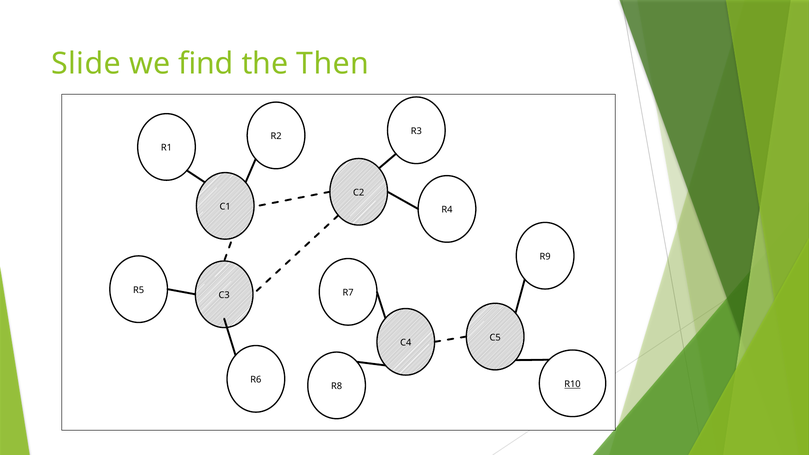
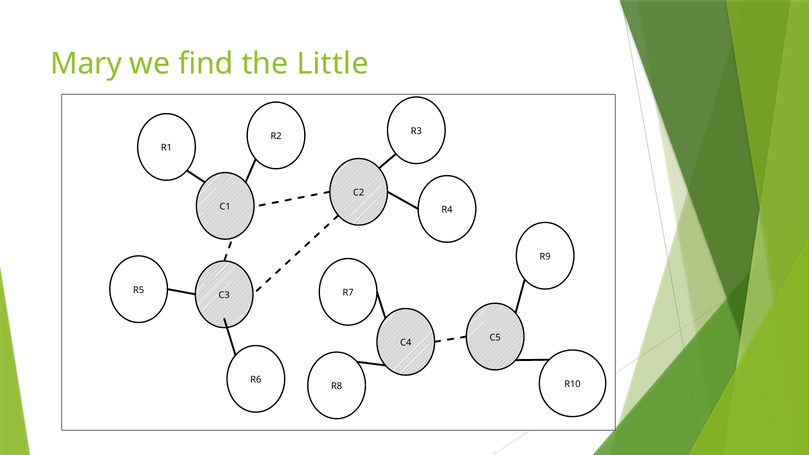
Slide: Slide -> Mary (86, 64)
Then: Then -> Little (333, 64)
R10 underline: present -> none (572, 384)
